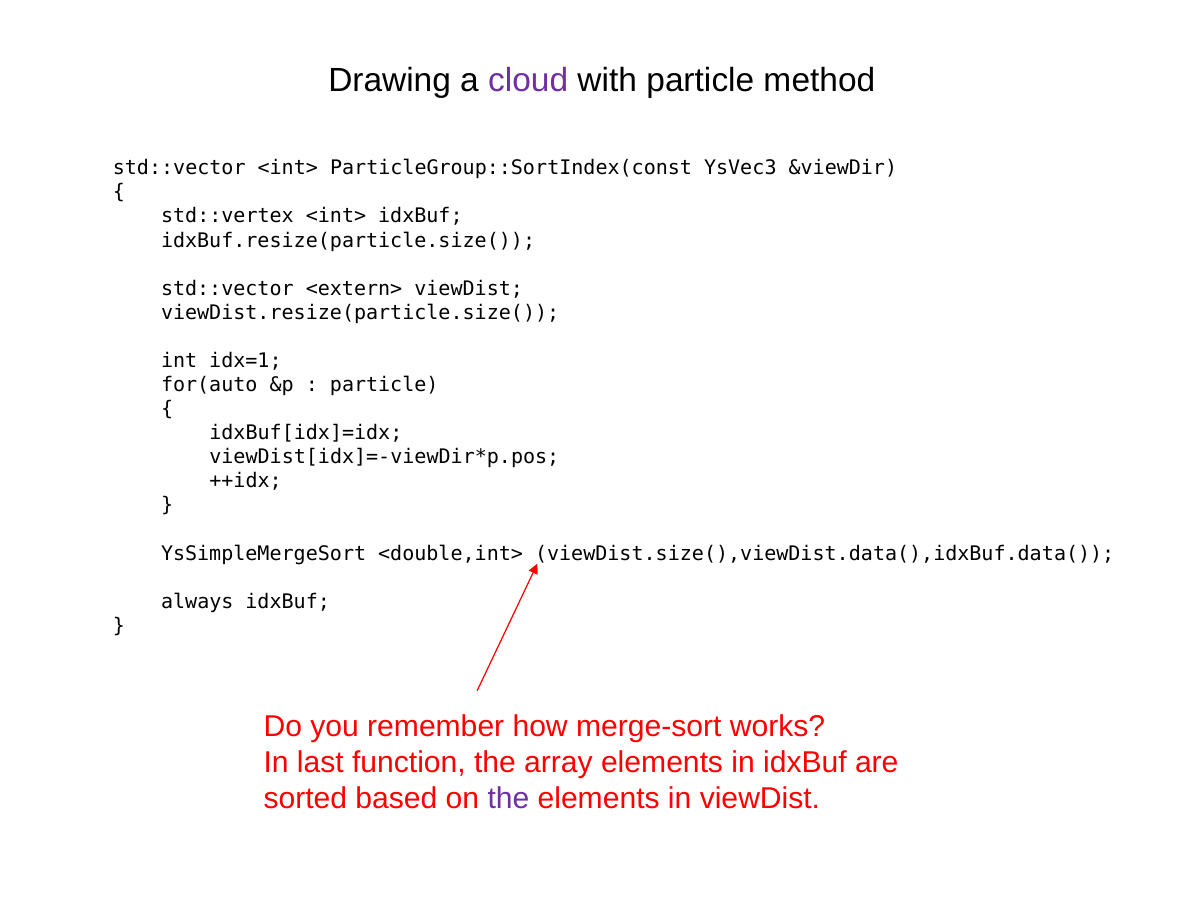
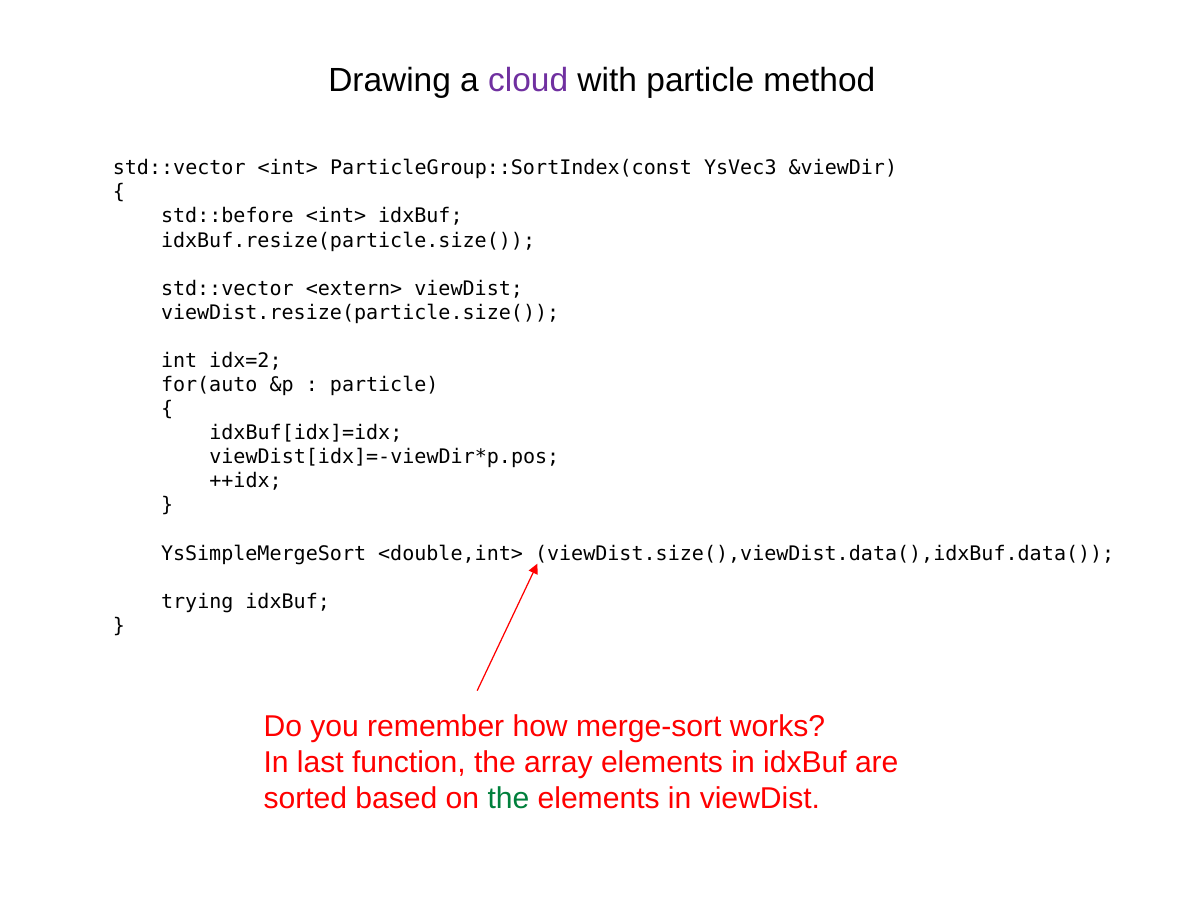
std::vertex: std::vertex -> std::before (227, 216)
idx=1: idx=1 -> idx=2 (245, 361)
always: always -> trying (197, 602)
the colour: purple -> green (508, 799)
